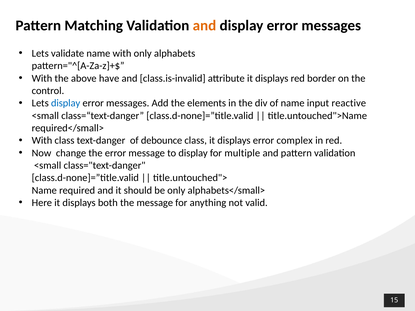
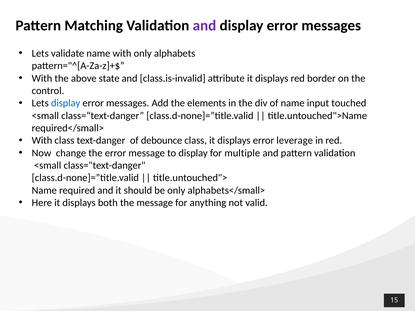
and colour: orange -> purple (204, 26)
have: have -> state (109, 78)
reactive: reactive -> touched (349, 103)
complex: complex -> leverage (295, 141)
